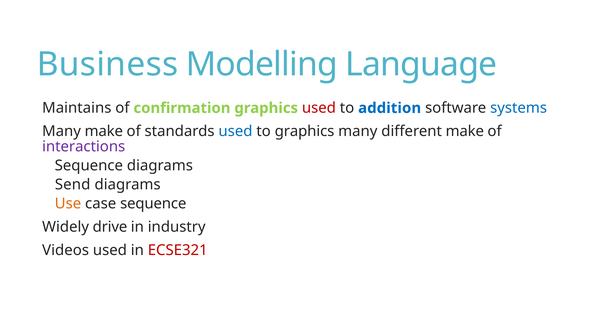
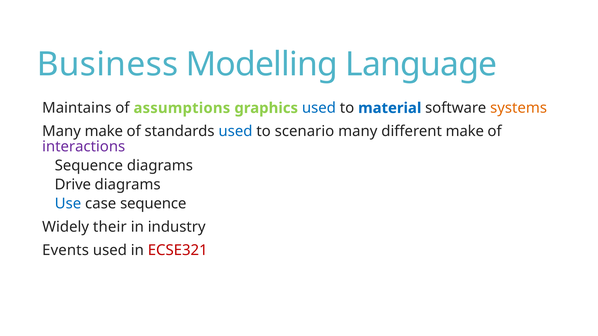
confirmation: confirmation -> assumptions (182, 108)
used colour: red -> blue (319, 108)
addition: addition -> material (390, 108)
systems colour: blue -> orange (519, 108)
to graphics: graphics -> scenario (304, 132)
Send: Send -> Drive (73, 185)
Use colour: orange -> blue (68, 204)
drive: drive -> their (110, 227)
Videos: Videos -> Events (66, 251)
